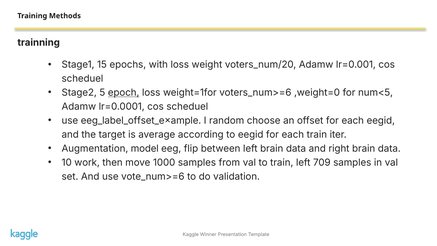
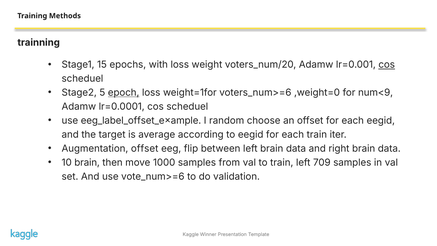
cos underline: none -> present (387, 65)
num<5: num<5 -> num<9 (376, 93)
Augmentation model: model -> offset (145, 148)
10 work: work -> brain (87, 162)
